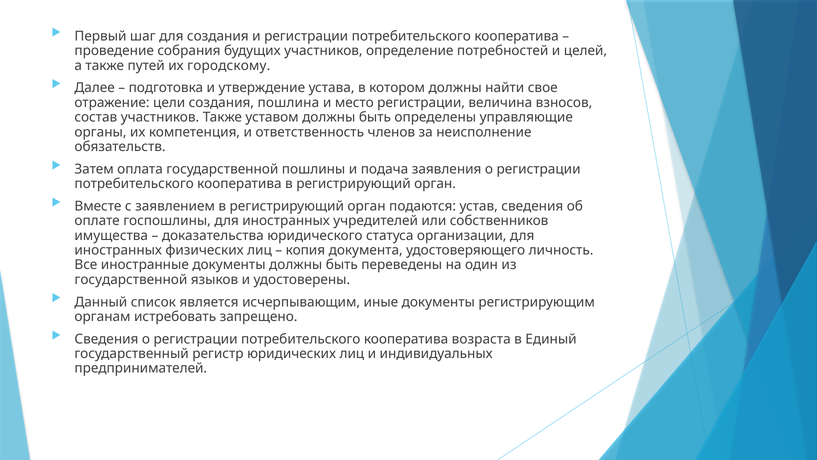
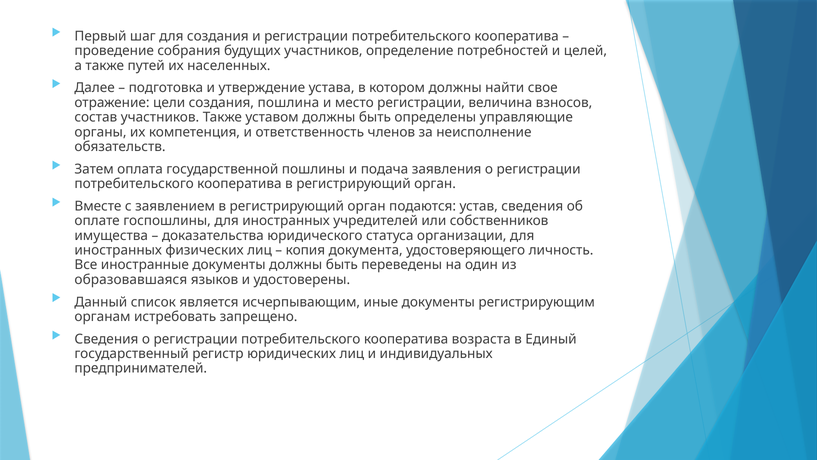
городскому: городскому -> населенных (229, 65)
государственной: государственной -> образовавшаяся (131, 279)
